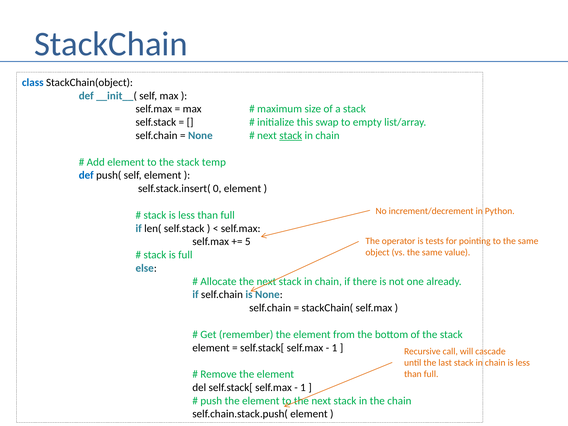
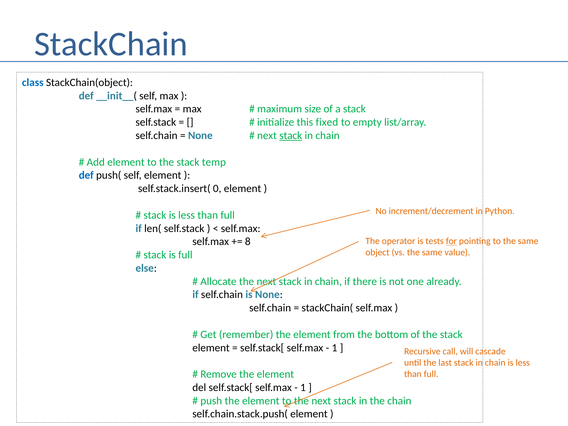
swap: swap -> fixed (327, 122)
5: 5 -> 8 (248, 242)
for underline: none -> present (451, 241)
